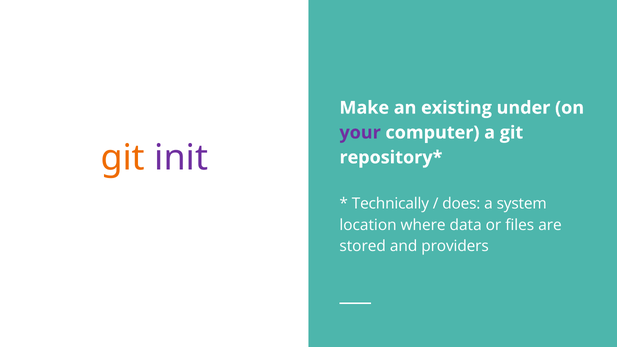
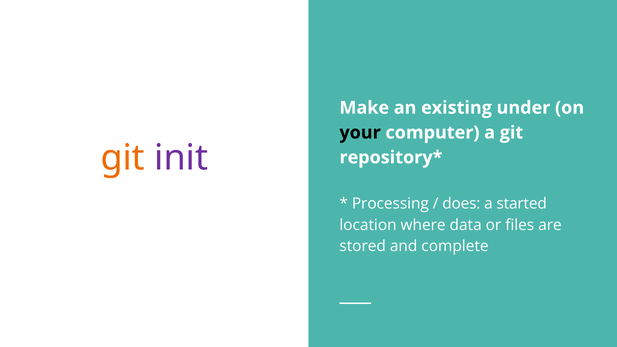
your colour: purple -> black (360, 133)
Technically: Technically -> Processing (390, 204)
system: system -> started (522, 204)
providers: providers -> complete (455, 246)
